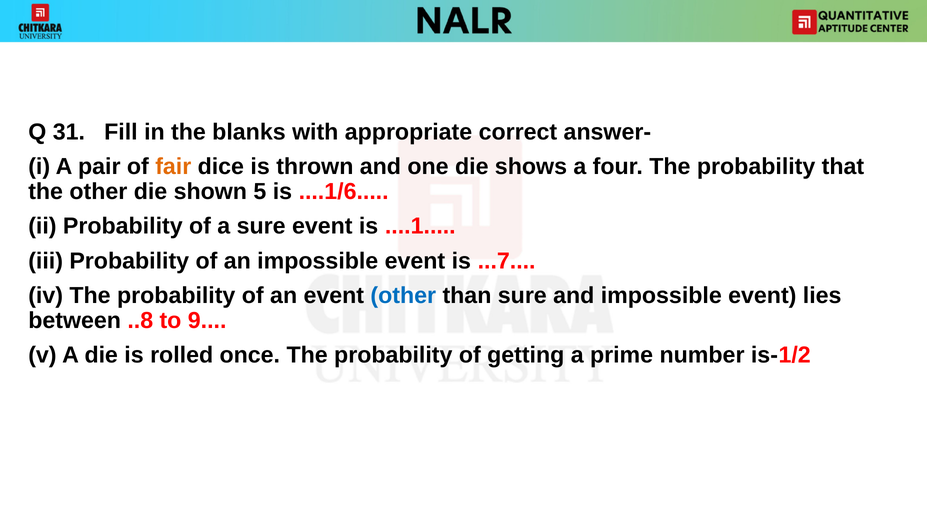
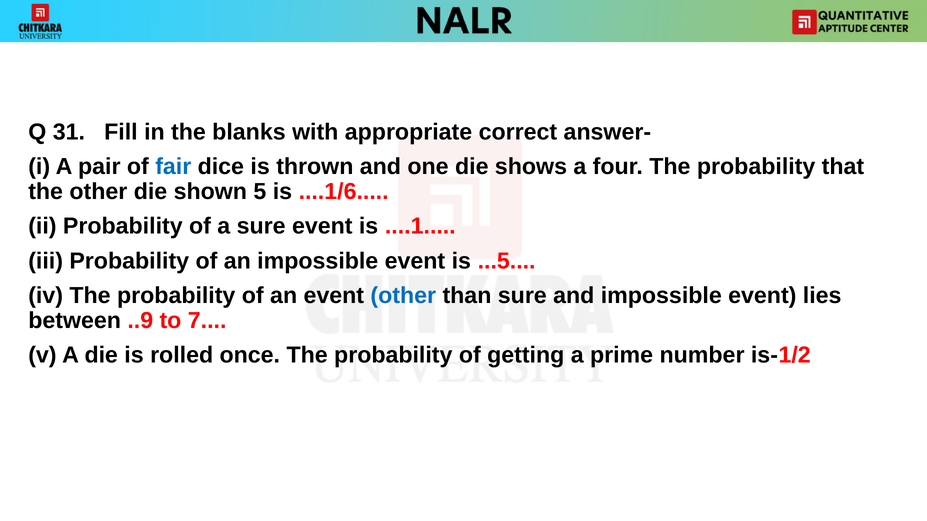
fair colour: orange -> blue (173, 167)
...7: ...7 -> ...5 (507, 261)
..8: ..8 -> ..9 (140, 321)
9: 9 -> 7 (207, 321)
